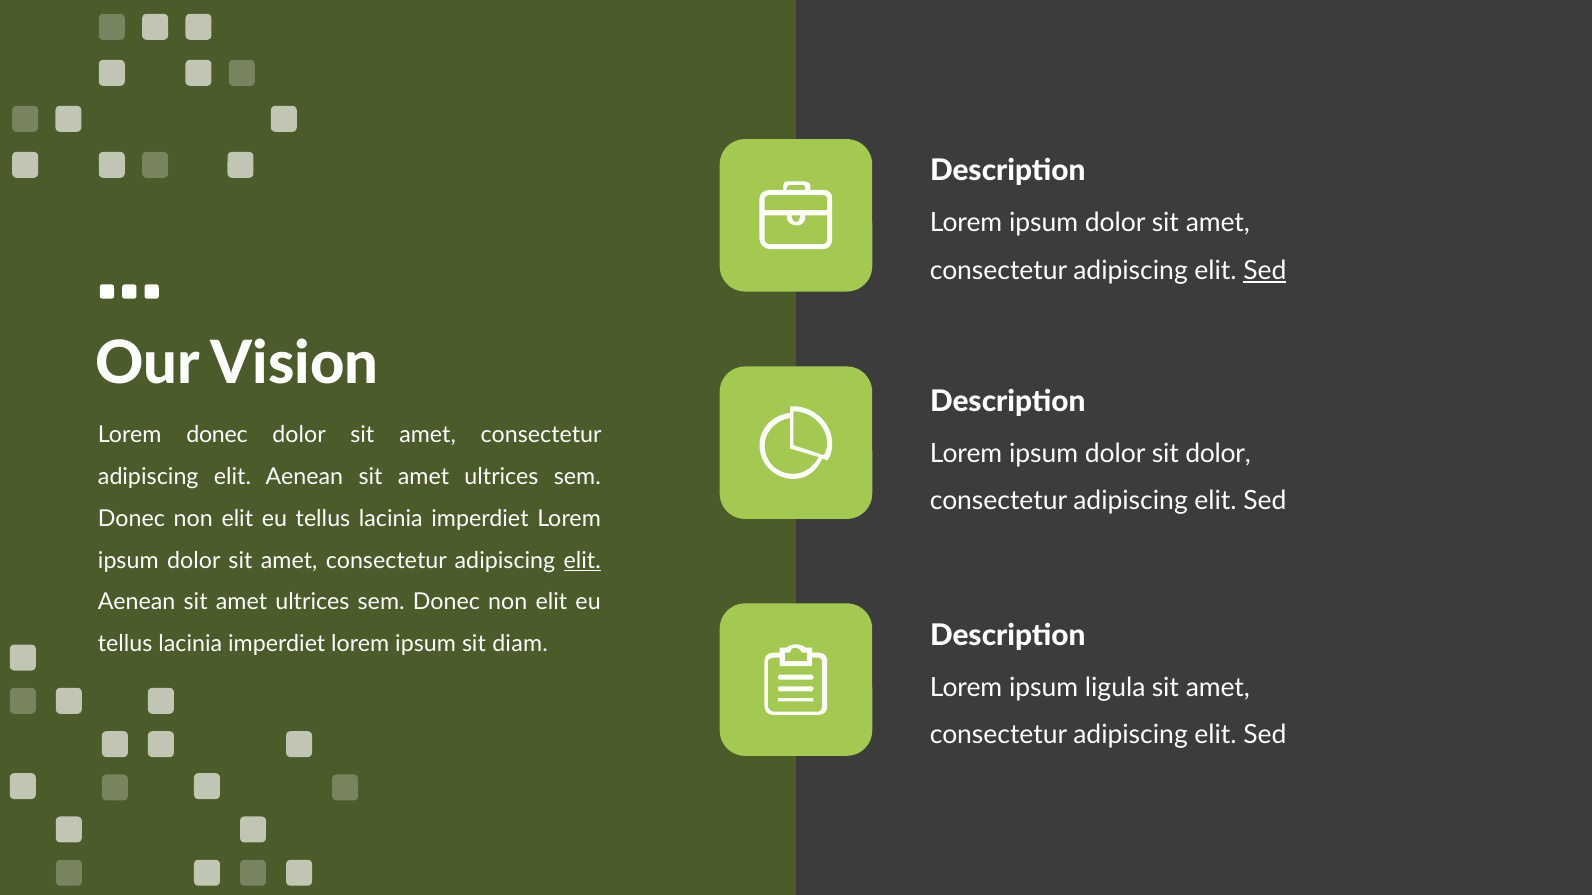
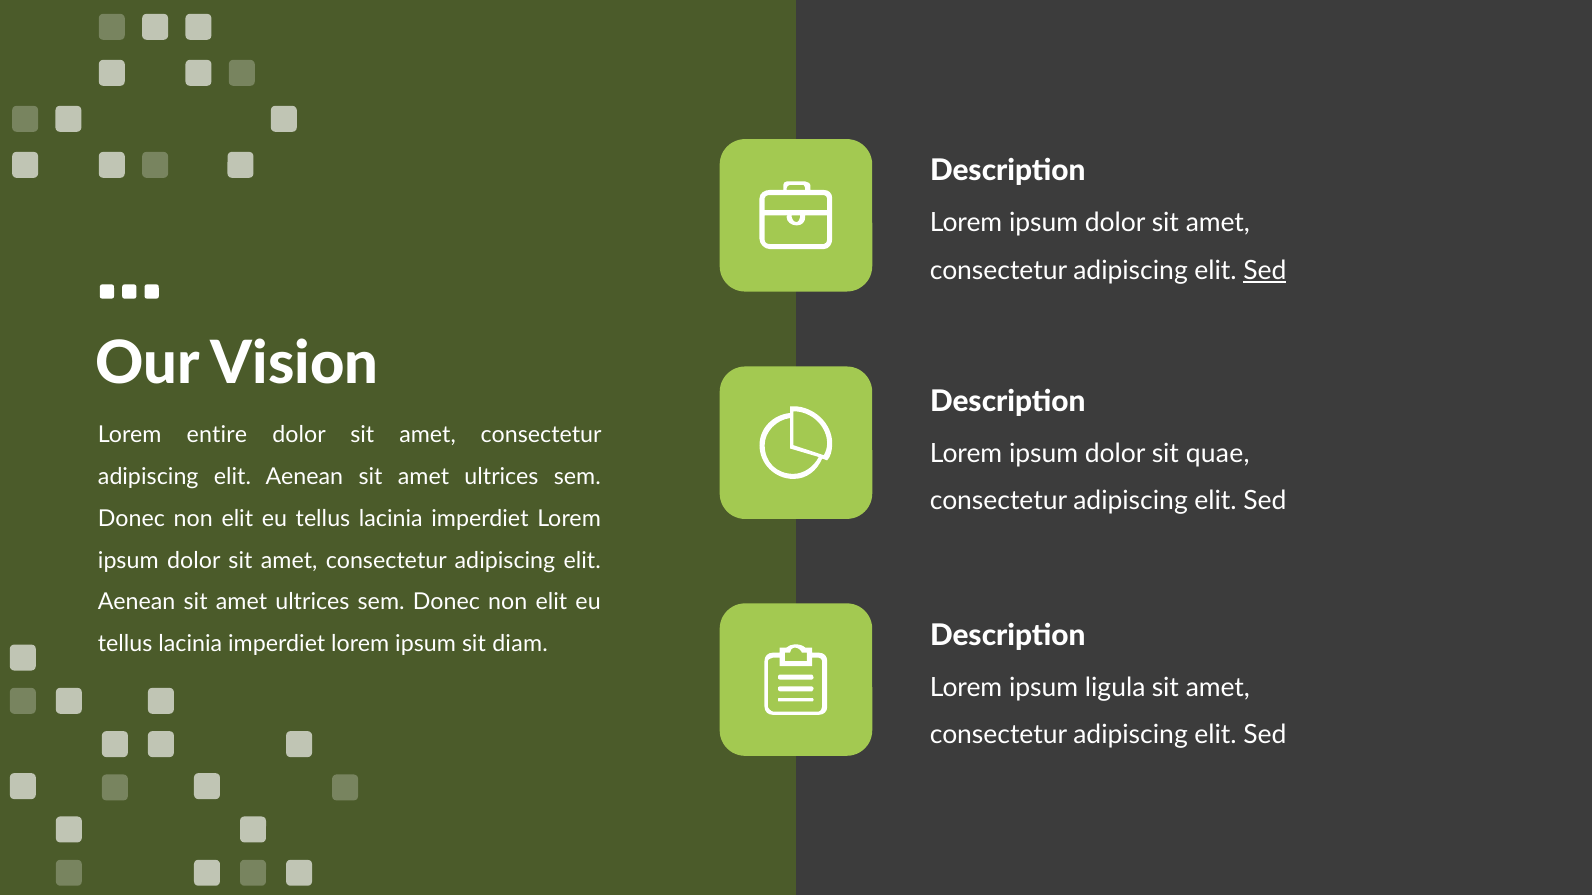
Lorem donec: donec -> entire (217, 435)
sit dolor: dolor -> quae (1218, 454)
elit underline: present -> none (582, 561)
